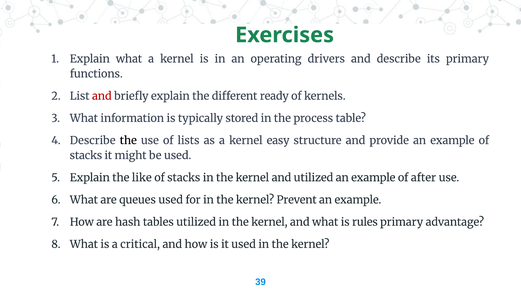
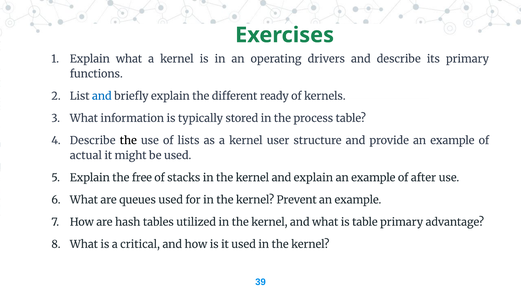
and colour: red -> blue (102, 96)
easy: easy -> user (278, 141)
stacks: stacks -> actual (86, 156)
like: like -> free (142, 178)
and utilized: utilized -> explain (313, 178)
is rules: rules -> table (365, 222)
